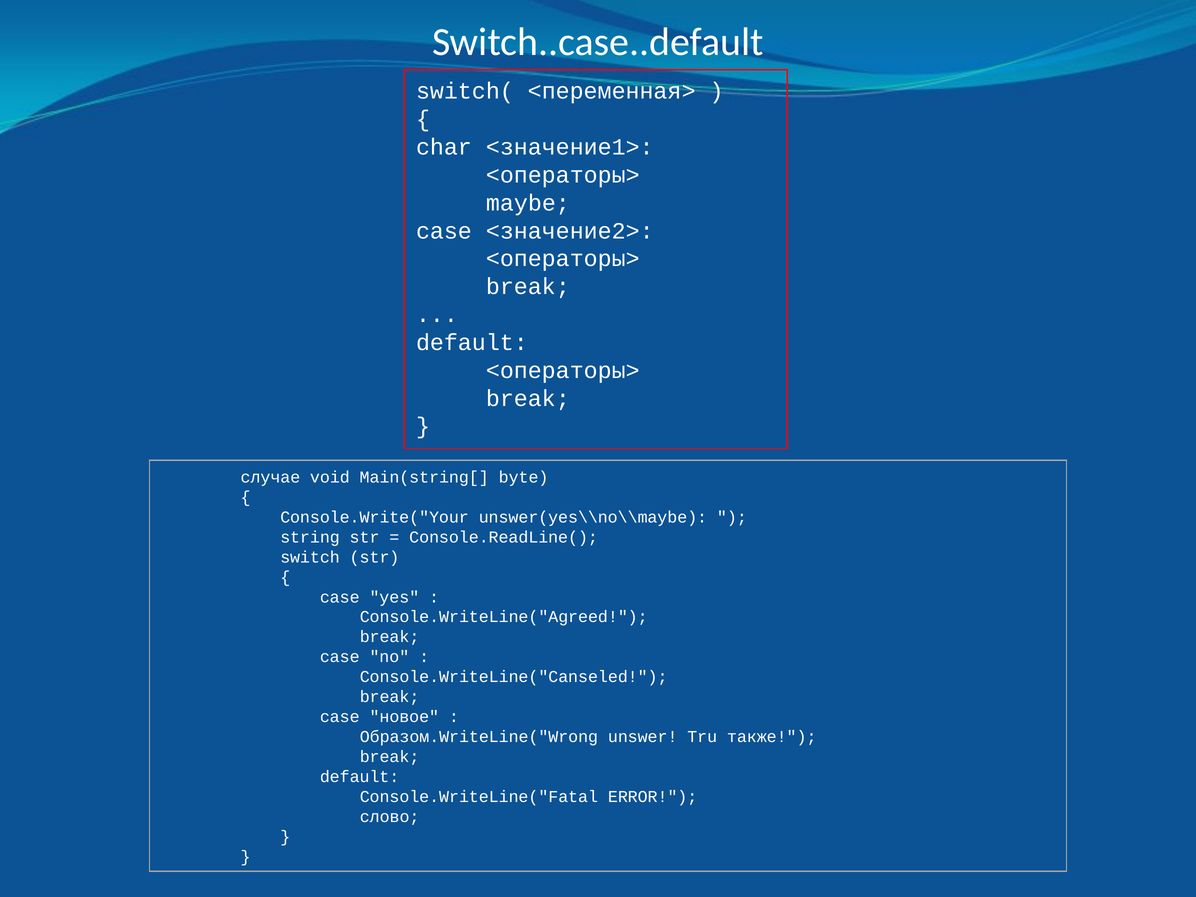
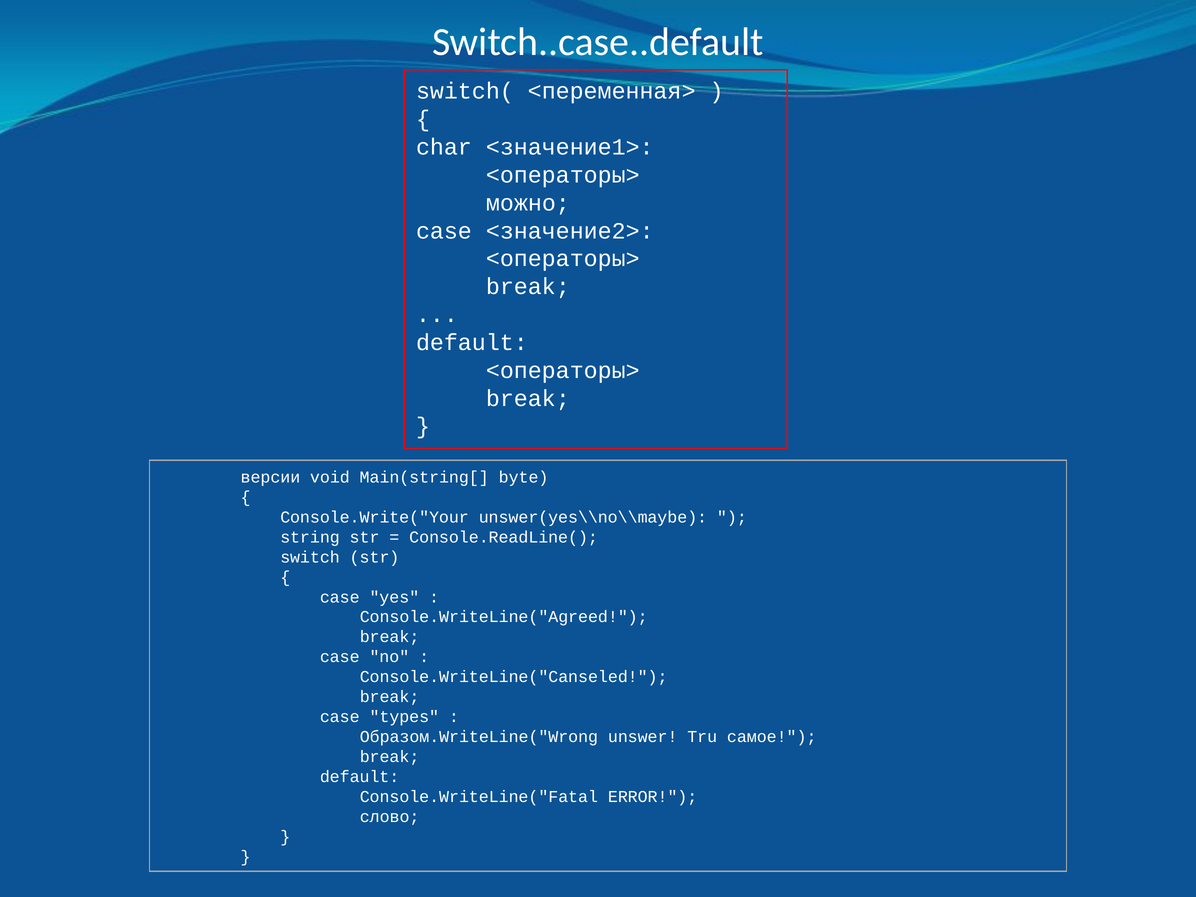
maybe: maybe -> можно (528, 203)
случае: случае -> версии (270, 477)
новое: новое -> types (404, 717)
также: также -> самое (772, 737)
